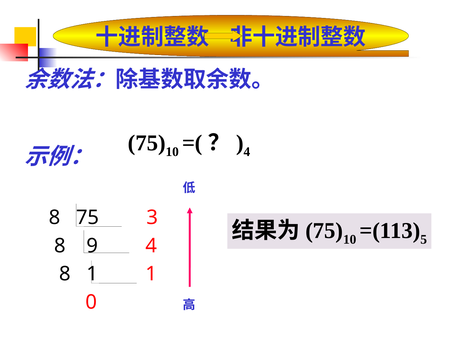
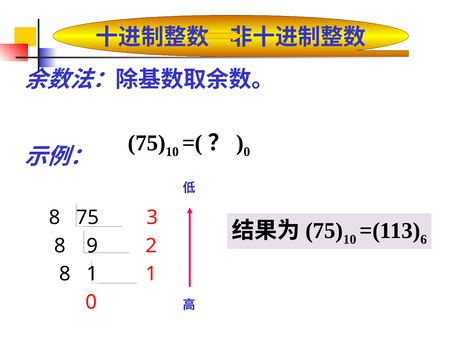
4: 4 -> 0 (247, 152)
5: 5 -> 6 (424, 240)
9 4: 4 -> 2 (151, 246)
